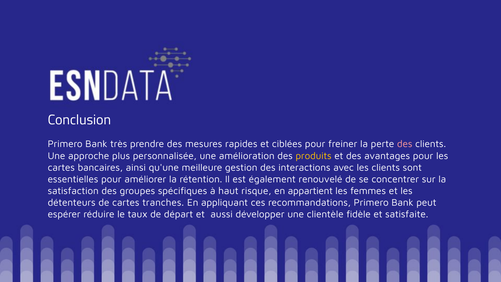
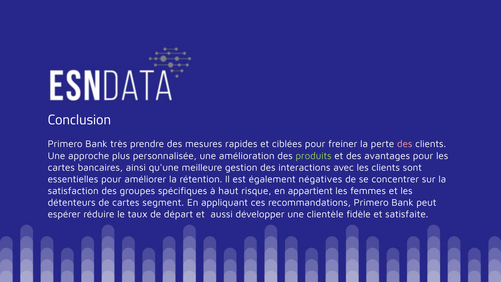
produits colour: yellow -> light green (314, 156)
renouvelé: renouvelé -> négatives (320, 179)
tranches: tranches -> segment (163, 202)
